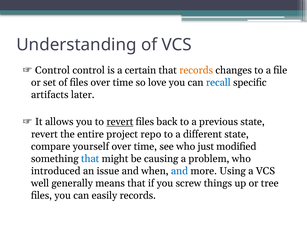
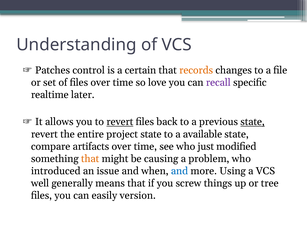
Control: Control -> Patches (53, 70)
recall colour: blue -> purple (218, 83)
artifacts: artifacts -> realtime (50, 95)
state underline: none -> present (253, 122)
project repo: repo -> state (151, 134)
different: different -> available (203, 134)
yourself: yourself -> artifacts (91, 147)
that colour: blue -> orange (90, 159)
easily records: records -> version (138, 196)
